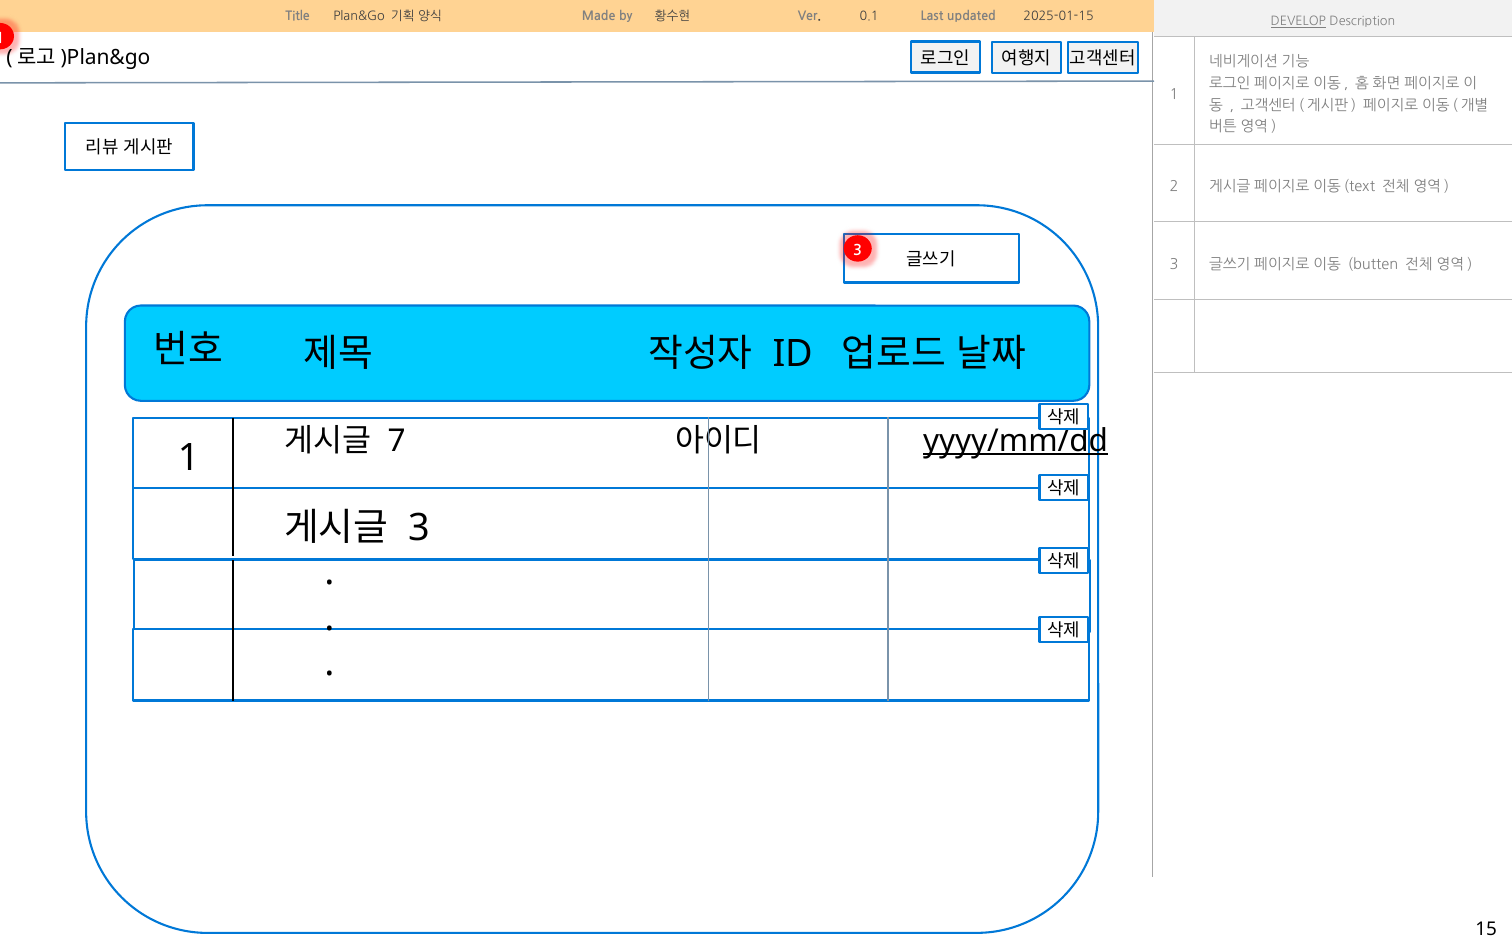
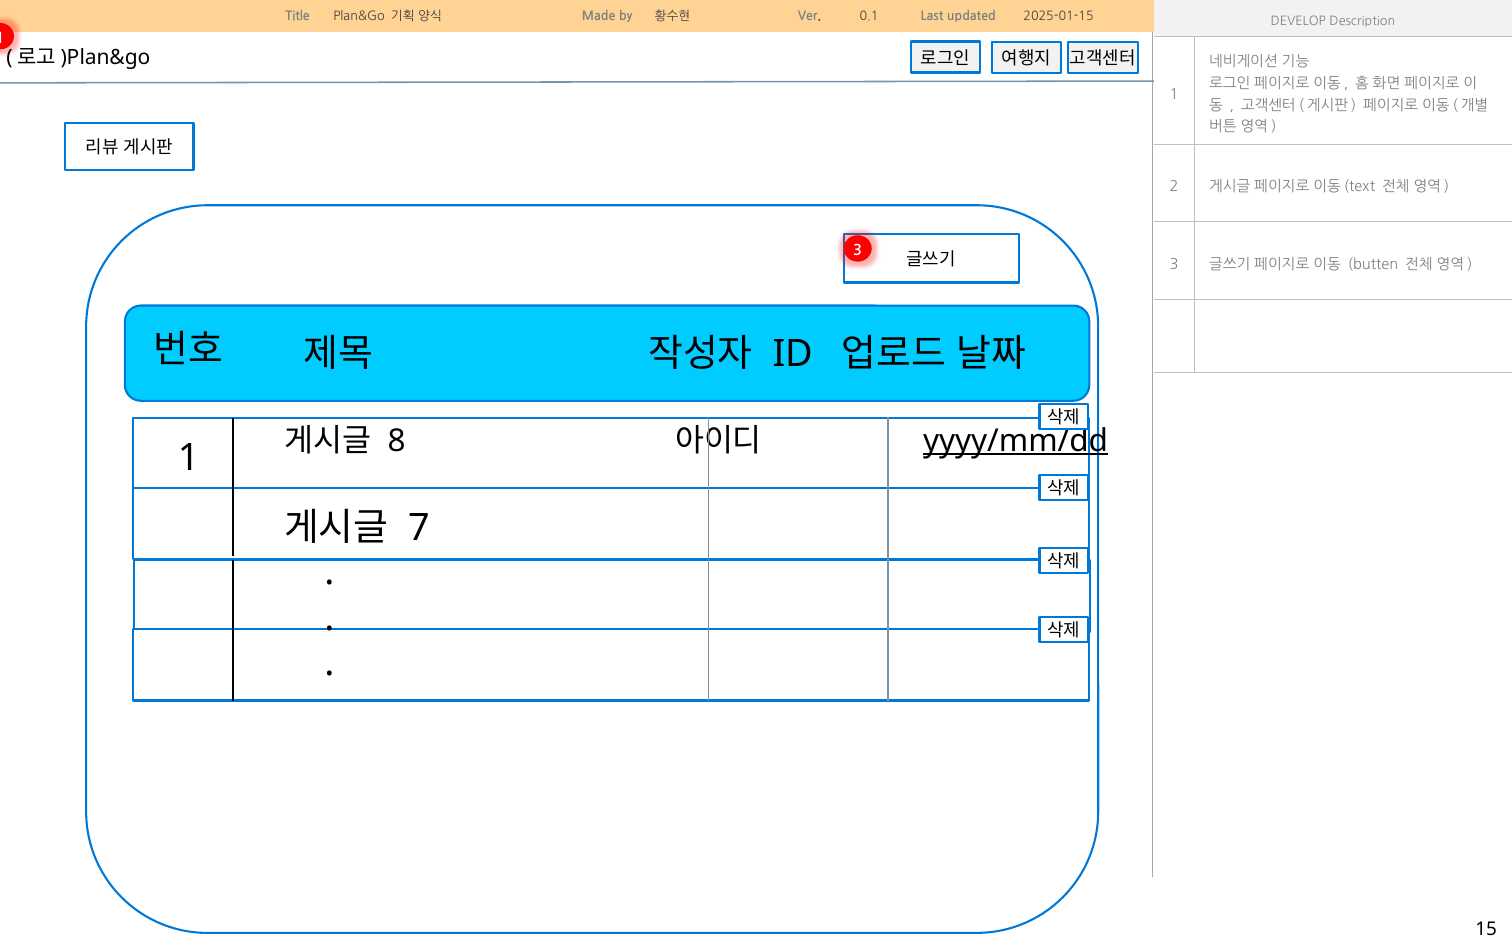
DEVELOP underline: present -> none (1298, 22)
7: 7 -> 8 (397, 441)
3: 3 -> 7 (419, 528)
